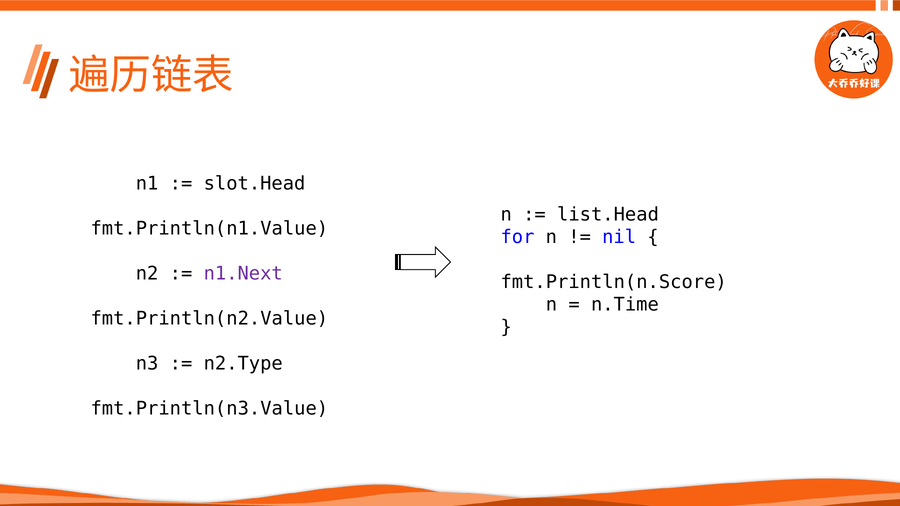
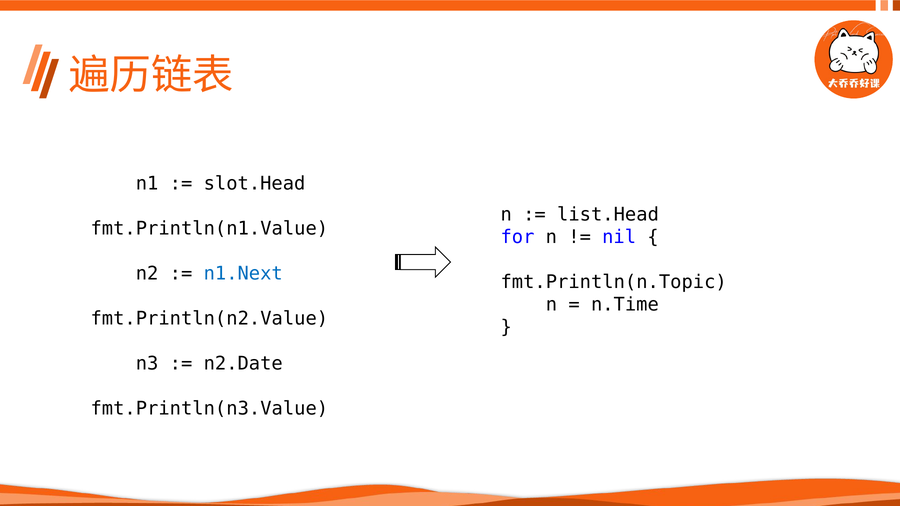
n1.Next colour: purple -> blue (243, 274)
fmt.Println(n.Score: fmt.Println(n.Score -> fmt.Println(n.Topic (614, 282)
n2.Type: n2.Type -> n2.Date (243, 364)
